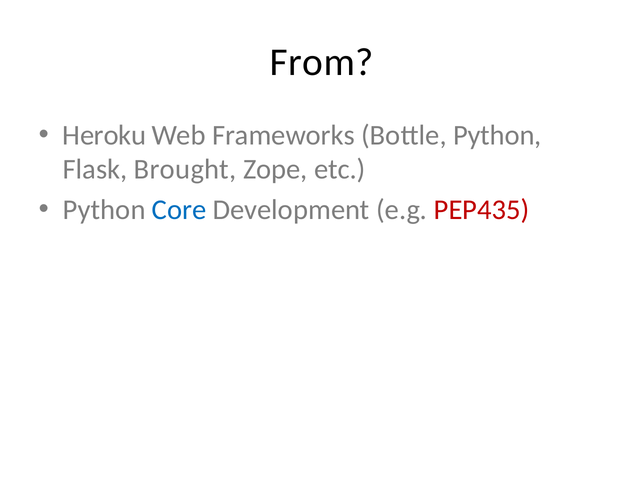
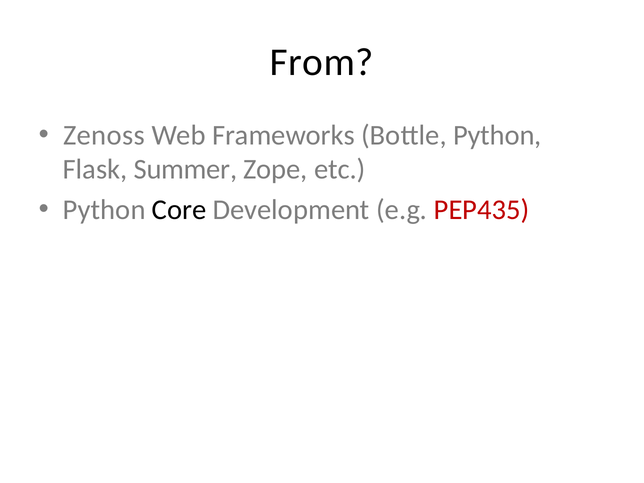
Heroku: Heroku -> Zenoss (104, 135)
Brought: Brought -> Summer (185, 170)
Core colour: blue -> black (179, 210)
